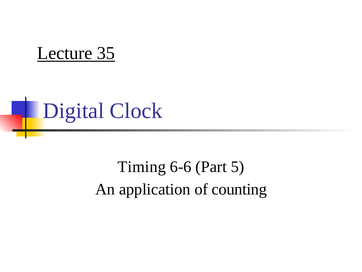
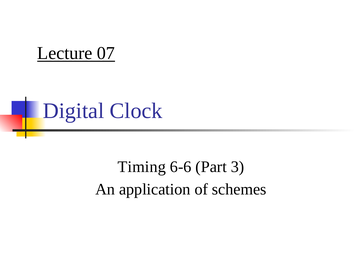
35: 35 -> 07 (106, 53)
5: 5 -> 3 (237, 166)
counting: counting -> schemes (239, 189)
